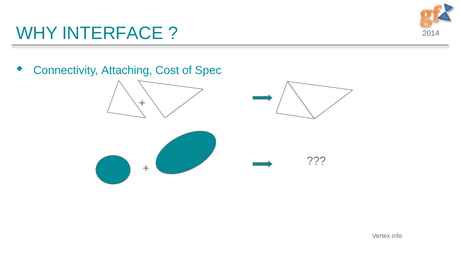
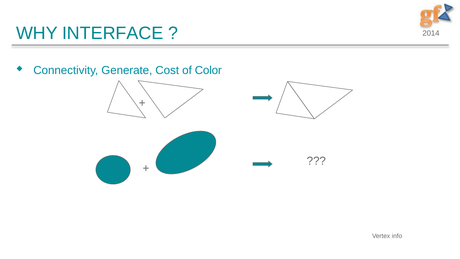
Attaching: Attaching -> Generate (127, 70)
Spec: Spec -> Color (208, 70)
